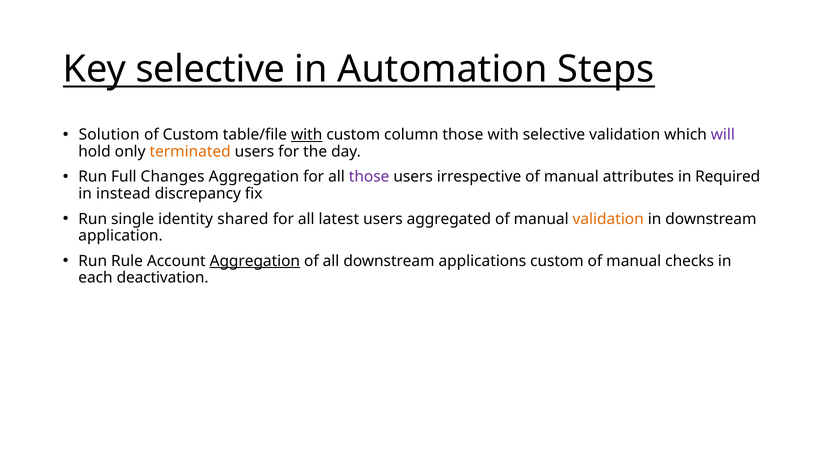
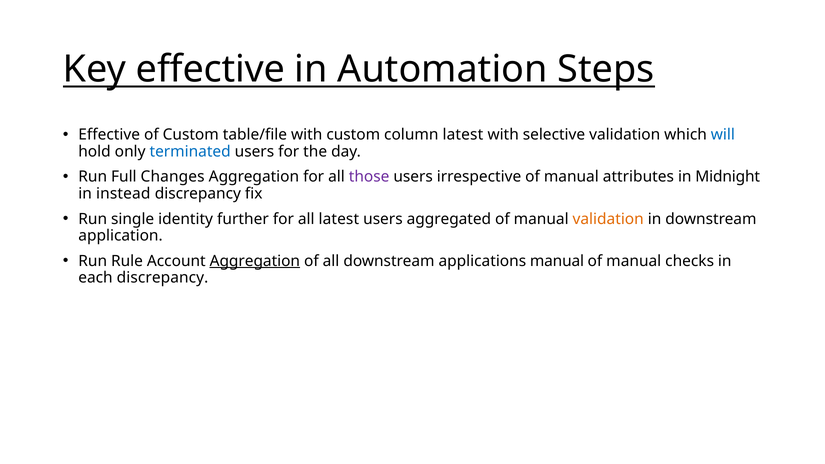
Key selective: selective -> effective (210, 69)
Solution: Solution -> Effective (109, 135)
with underline: present -> none (307, 135)
column those: those -> latest (463, 135)
will colour: purple -> blue (723, 135)
terminated colour: orange -> blue (190, 152)
Required: Required -> Midnight (728, 177)
shared: shared -> further (243, 219)
applications custom: custom -> manual (557, 261)
each deactivation: deactivation -> discrepancy (163, 278)
